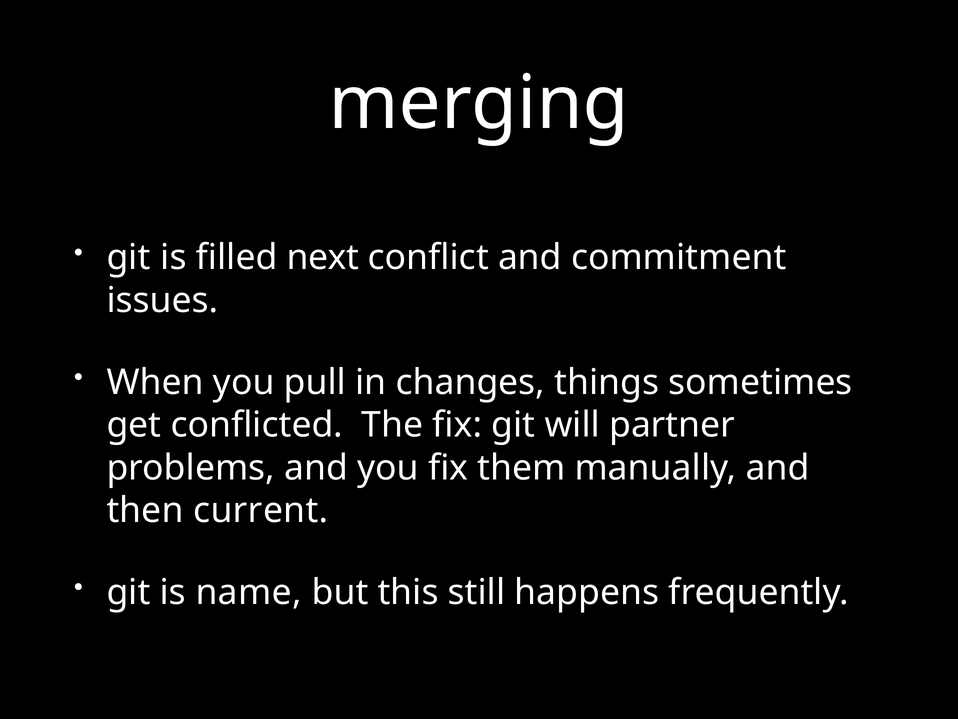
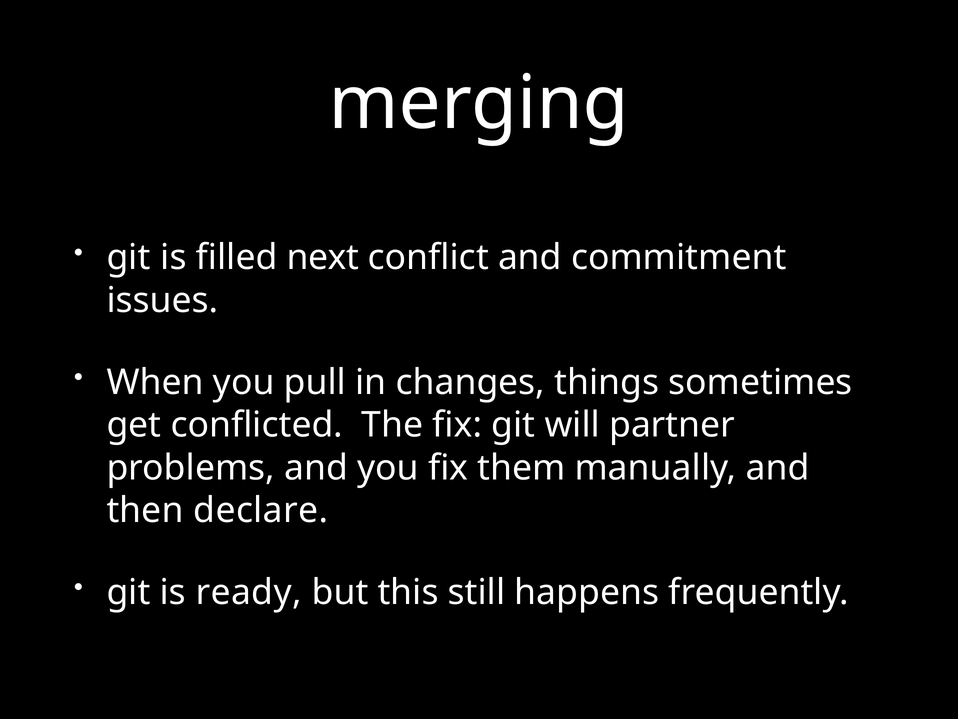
current: current -> declare (261, 510)
name: name -> ready (249, 592)
